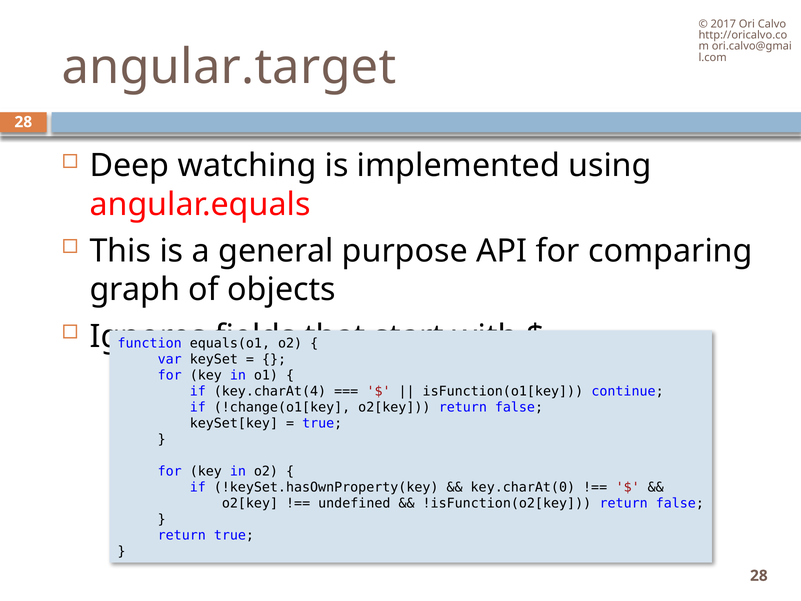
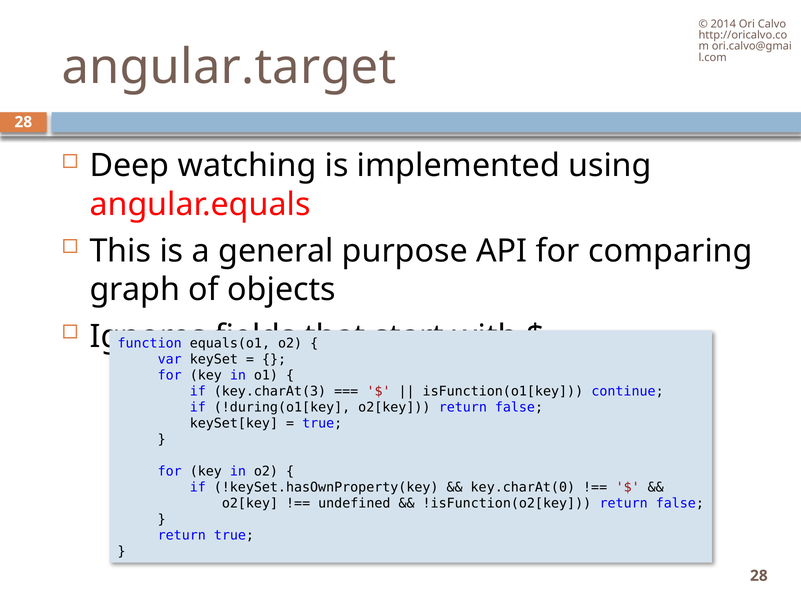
2017: 2017 -> 2014 (723, 24)
key.charAt(4: key.charAt(4 -> key.charAt(3 (270, 391)
!change(o1[key: !change(o1[key -> !during(o1[key (282, 407)
